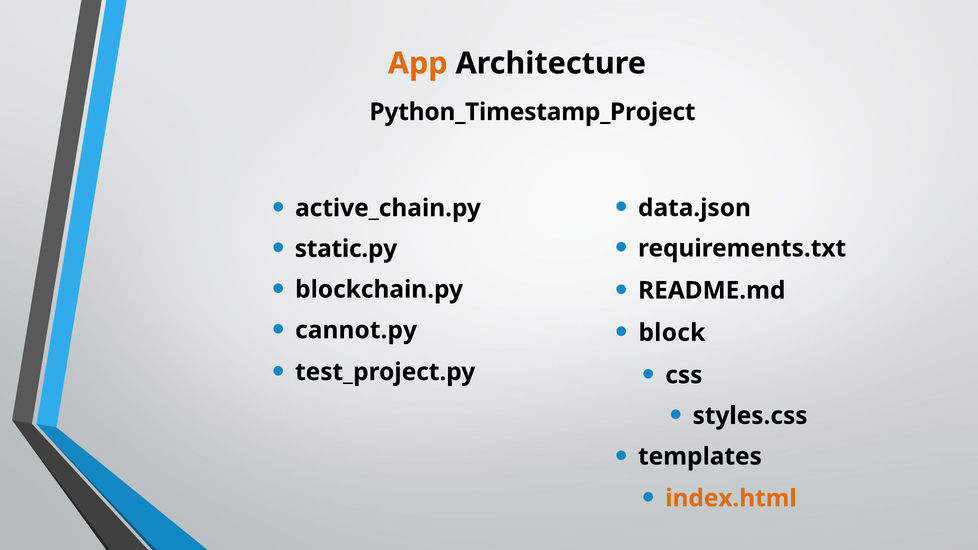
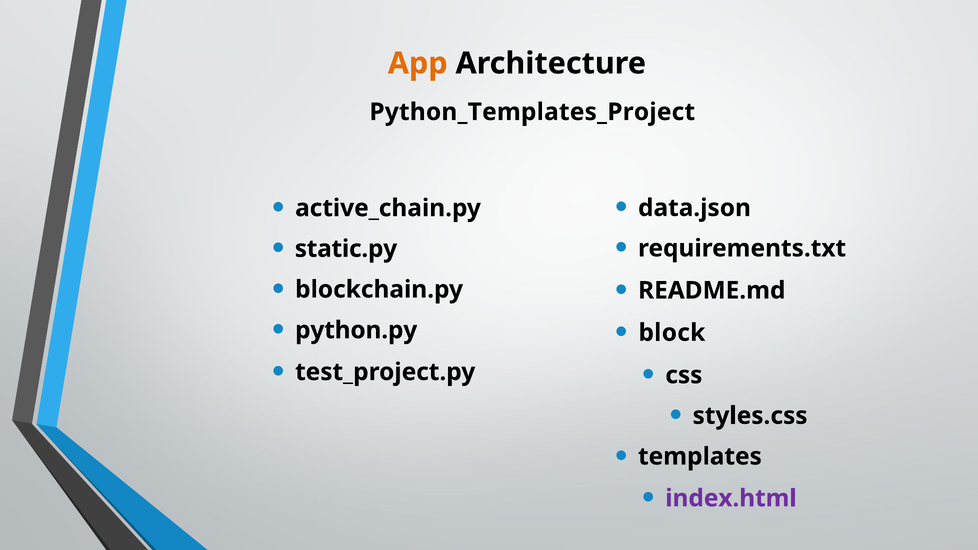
Python_Timestamp_Project: Python_Timestamp_Project -> Python_Templates_Project (532, 112)
cannot.py: cannot.py -> python.py (356, 330)
index.html colour: orange -> purple (731, 498)
